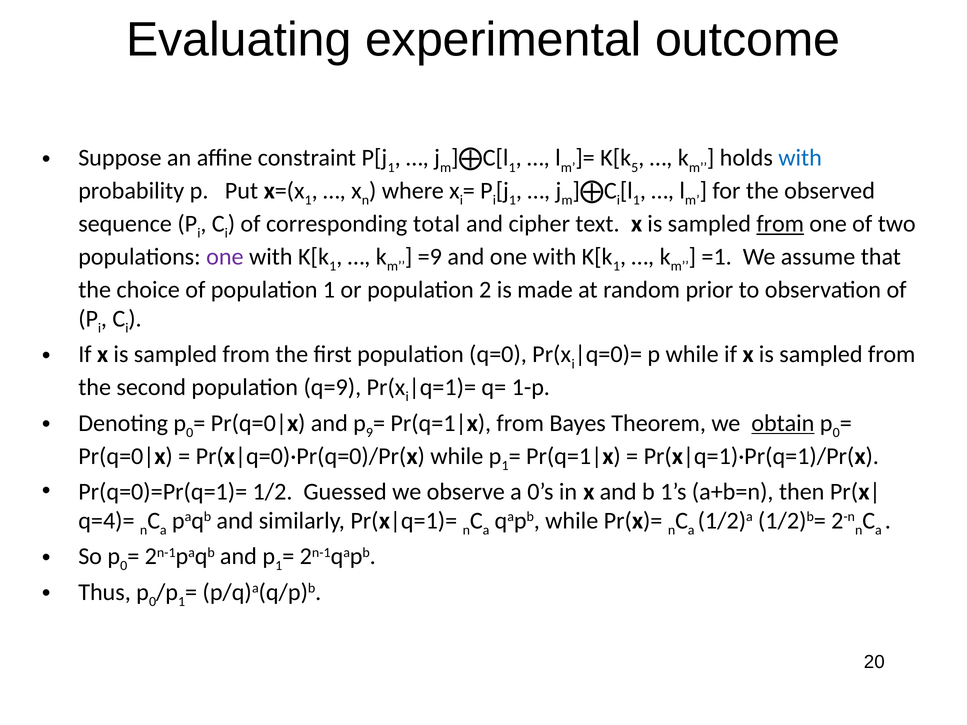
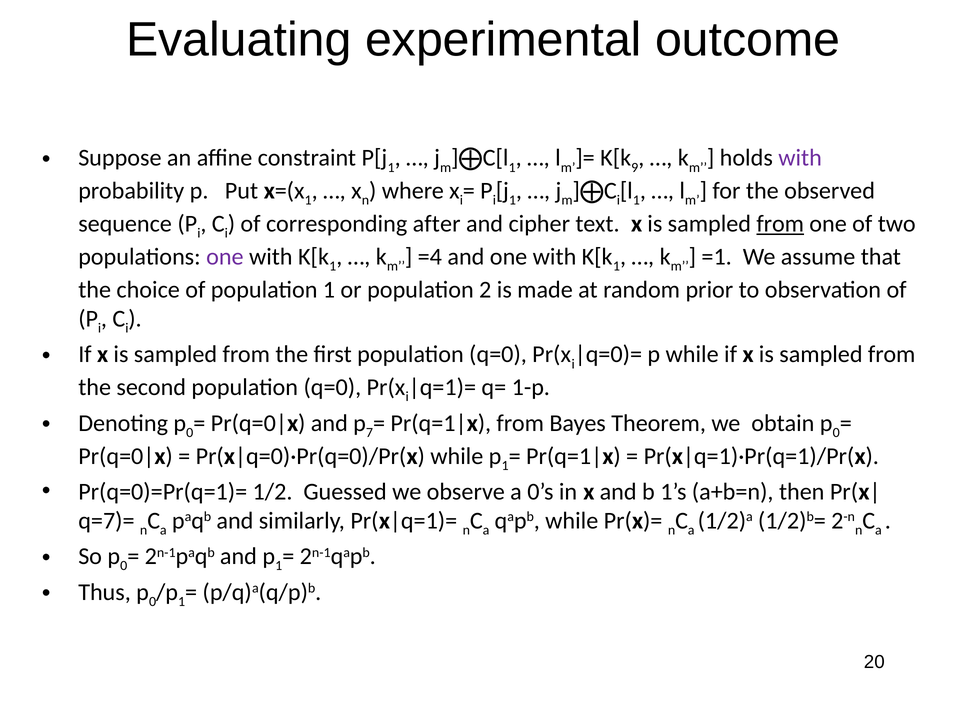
5: 5 -> 9 (635, 167)
with colour: blue -> purple (800, 158)
total: total -> after (437, 224)
=9: =9 -> =4 (430, 257)
second population q=9: q=9 -> q=0 (332, 388)
9: 9 -> 7 (369, 433)
obtain underline: present -> none (783, 423)
q=4)=: q=4)= -> q=7)= (106, 521)
